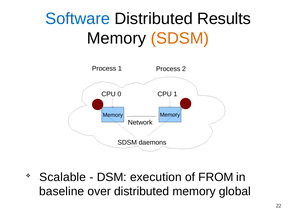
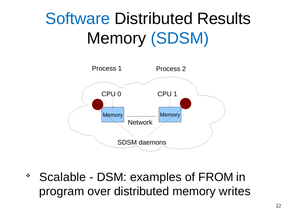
SDSM colour: orange -> blue (180, 38)
execution: execution -> examples (156, 177)
baseline: baseline -> program (62, 191)
global: global -> writes (235, 191)
